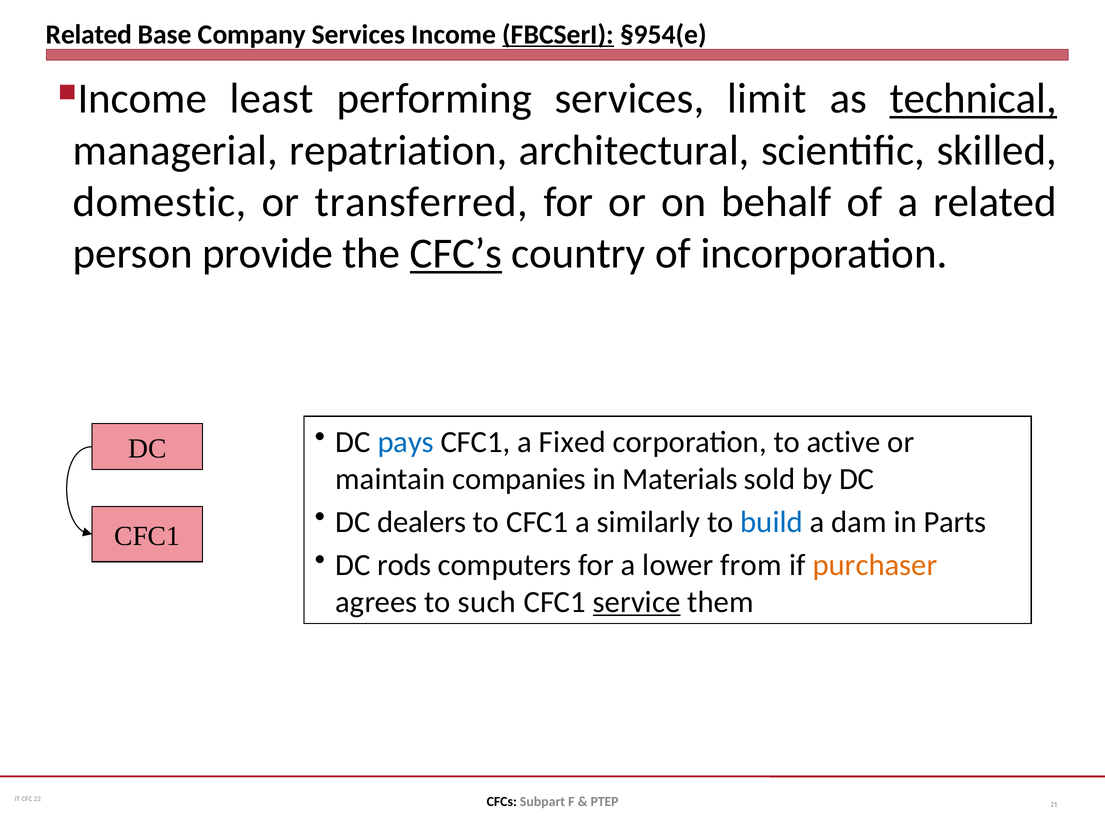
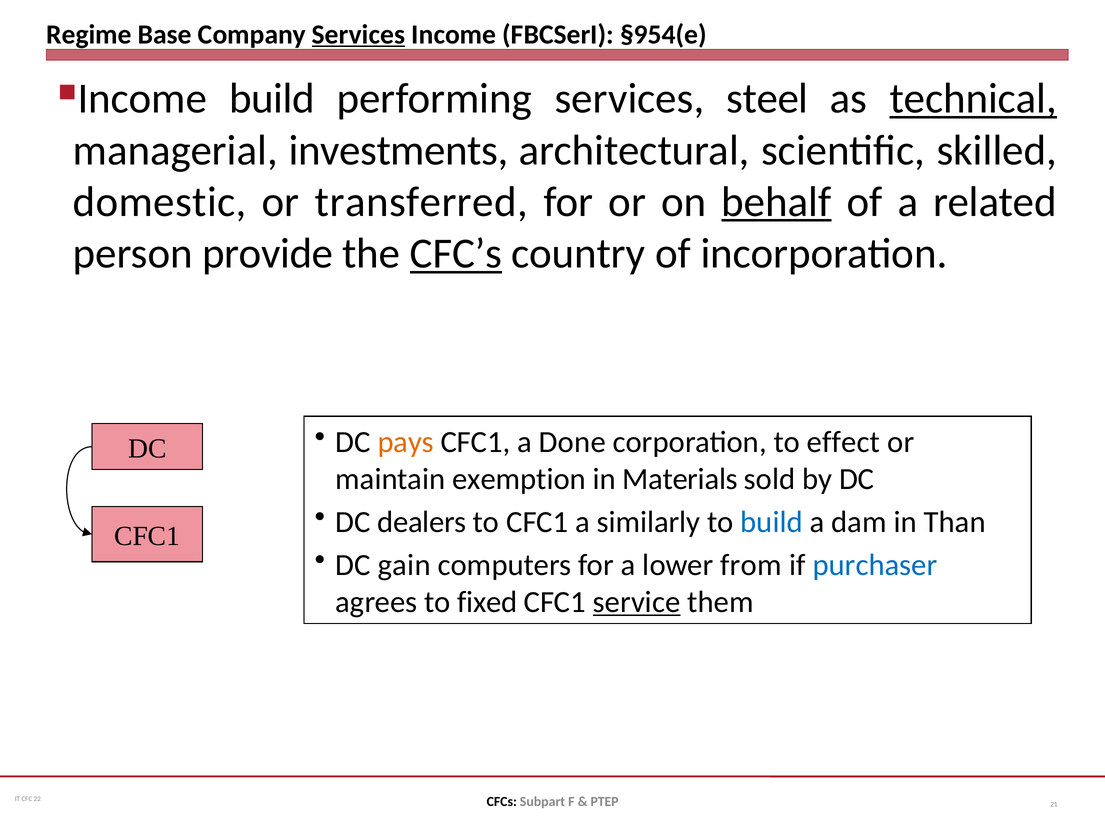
Related: Related -> Regime (89, 34)
Services underline: none -> present (359, 34)
FBCSerI underline: present -> none (558, 34)
least: least -> build (272, 99)
limit: limit -> steel (767, 99)
repatriation: repatriation -> investments (399, 150)
behalf underline: none -> present (776, 202)
pays colour: blue -> orange (406, 442)
Fixed: Fixed -> Done (572, 442)
active: active -> effect (843, 442)
companies: companies -> exemption (519, 479)
Parts: Parts -> Than (955, 522)
rods: rods -> gain (404, 565)
purchaser colour: orange -> blue (875, 565)
such: such -> fixed (487, 602)
